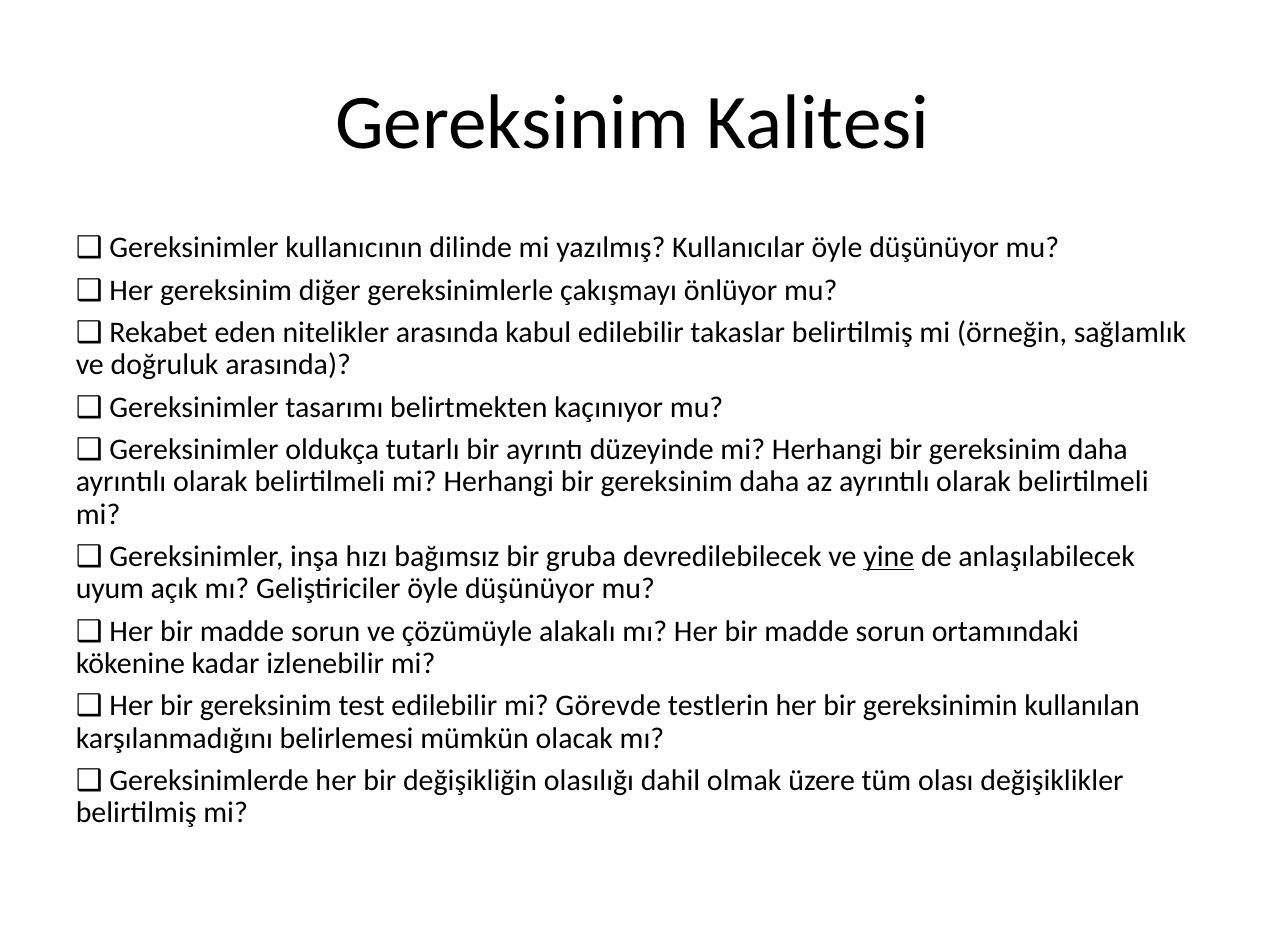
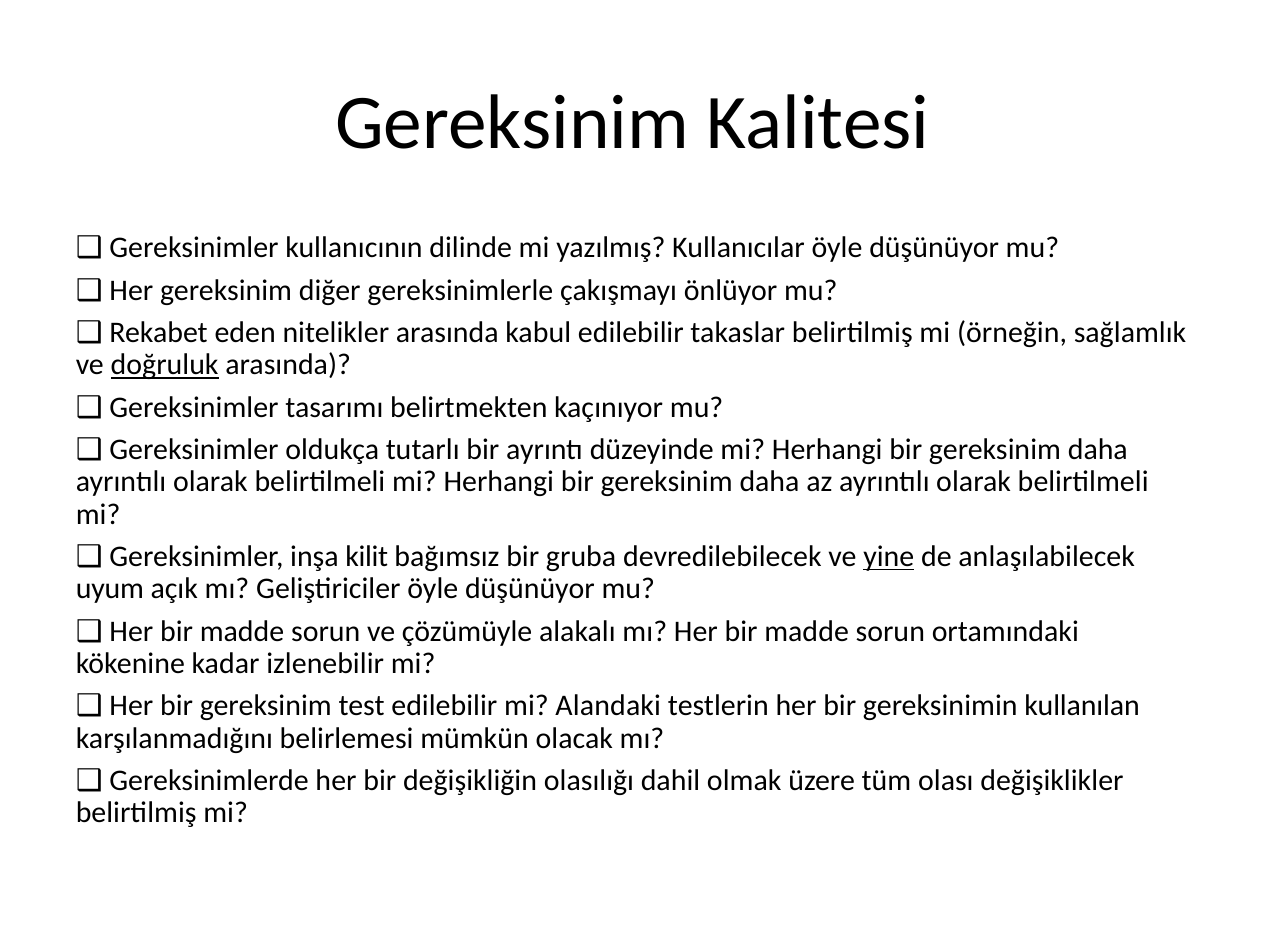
doğruluk underline: none -> present (165, 365)
hızı: hızı -> kilit (367, 556)
Görevde: Görevde -> Alandaki (608, 706)
